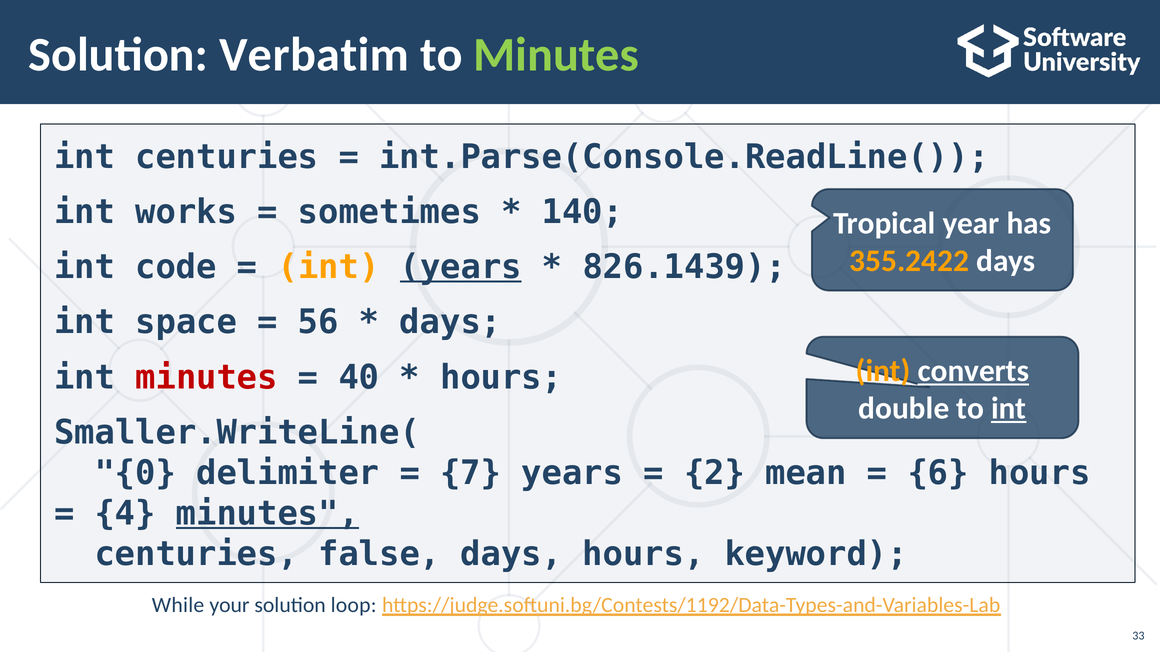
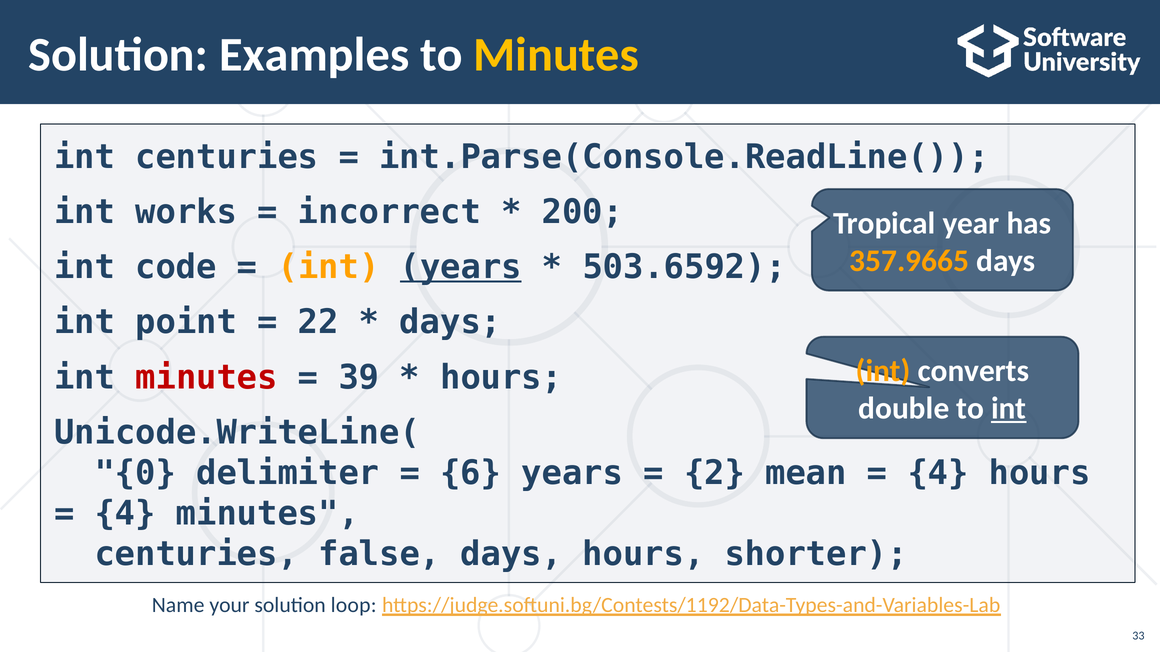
Verbatim: Verbatim -> Examples (314, 55)
Minutes colour: light green -> yellow (556, 55)
sometimes: sometimes -> incorrect (389, 212)
140: 140 -> 200 (582, 212)
355.2422: 355.2422 -> 357.9665 (909, 261)
826.1439: 826.1439 -> 503.6592 (684, 267)
space: space -> point (186, 323)
56: 56 -> 22 (318, 323)
converts underline: present -> none (973, 371)
40: 40 -> 39 (359, 378)
Smaller.WriteLine(: Smaller.WriteLine( -> Unicode.WriteLine( (237, 433)
7: 7 -> 6 (471, 473)
6: 6 -> 4 (938, 473)
minutes underline: present -> none (267, 514)
keyword: keyword -> shorter (816, 555)
While: While -> Name (178, 606)
